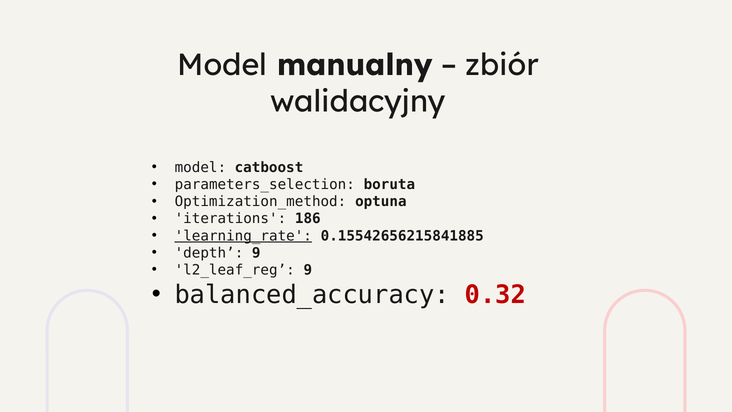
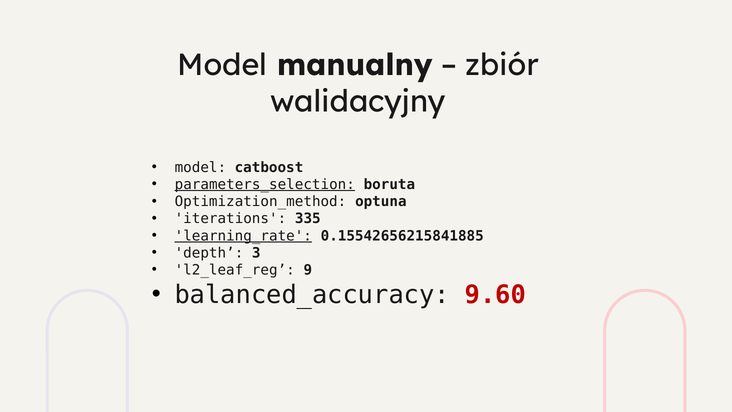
parameters_selection underline: none -> present (265, 184)
186: 186 -> 335 (308, 219)
depth 9: 9 -> 3 (256, 253)
0.32: 0.32 -> 9.60 (495, 294)
